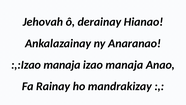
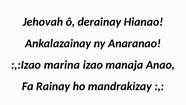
:,:Izao manaja: manaja -> marina (62, 65)
